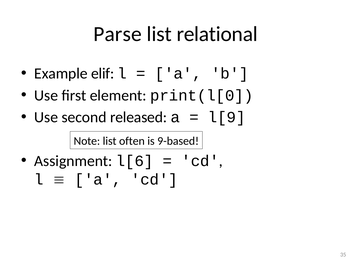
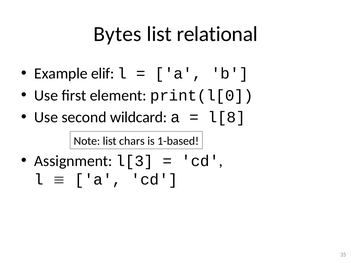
Parse: Parse -> Bytes (118, 34)
released: released -> wildcard (139, 117)
l[9: l[9 -> l[8 (227, 117)
often: often -> chars (132, 141)
9-based: 9-based -> 1-based (178, 141)
l[6: l[6 -> l[3 (135, 161)
